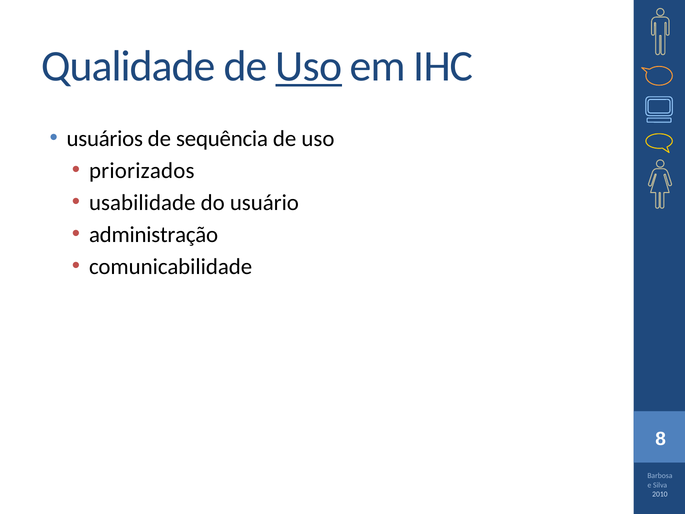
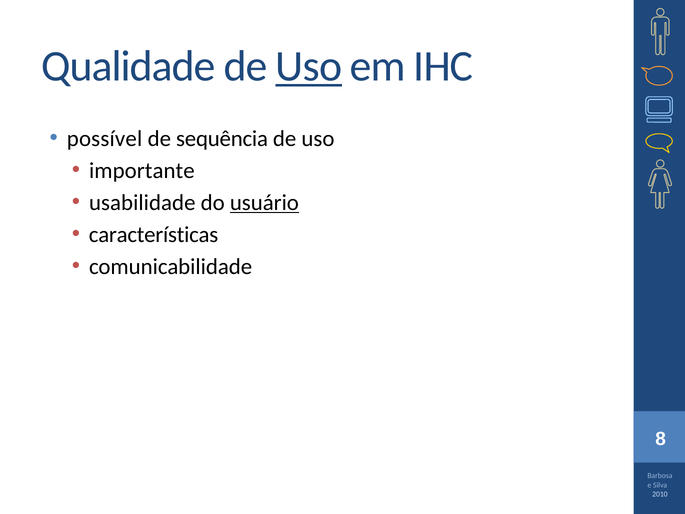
usuários: usuários -> possível (105, 139)
priorizados: priorizados -> importante (142, 171)
usuário underline: none -> present (264, 203)
administração: administração -> características (154, 234)
